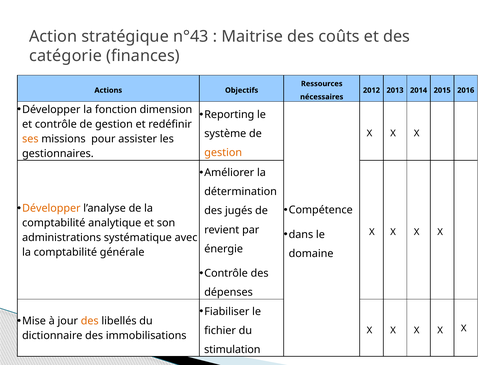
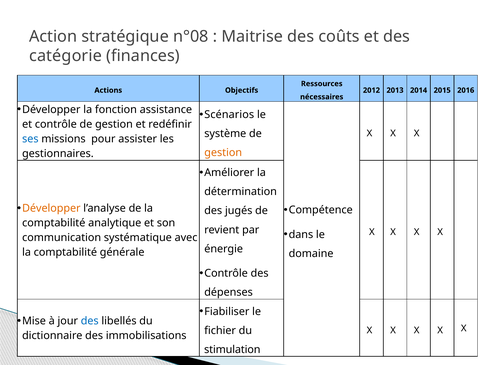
n°43: n°43 -> n°08 (191, 36)
dimension: dimension -> assistance (166, 110)
Reporting: Reporting -> Scénarios (229, 115)
ses colour: orange -> blue (30, 139)
administrations: administrations -> communication (62, 238)
des colour: orange -> blue (90, 321)
